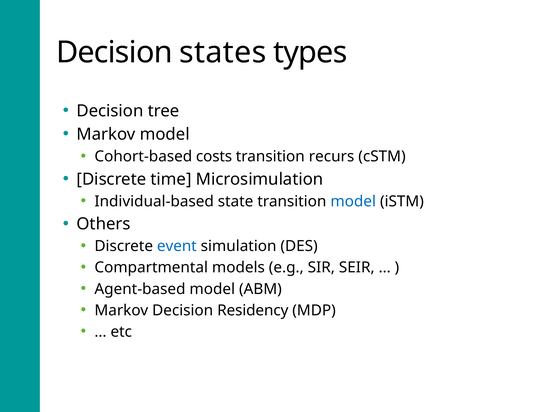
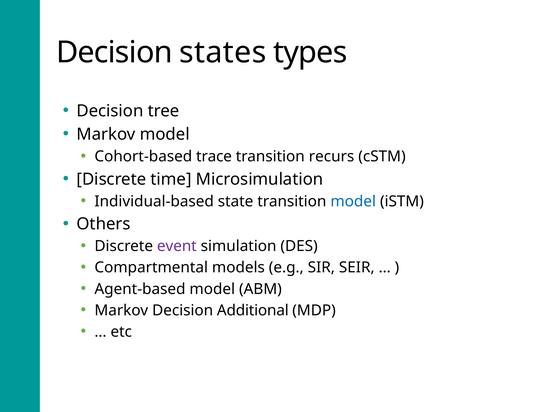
costs: costs -> trace (214, 157)
event colour: blue -> purple (177, 247)
Residency: Residency -> Additional (253, 311)
